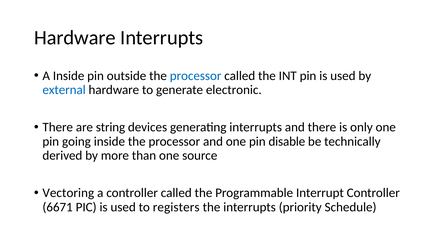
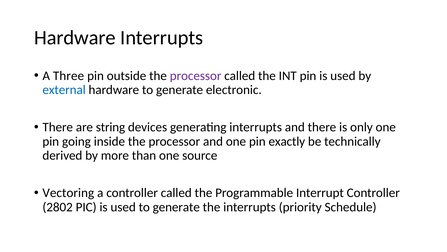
A Inside: Inside -> Three (69, 76)
processor colour: blue -> purple (196, 76)
disable: disable -> exactly (287, 141)
6671: 6671 -> 2802 (58, 207)
used to registers: registers -> generate (176, 207)
